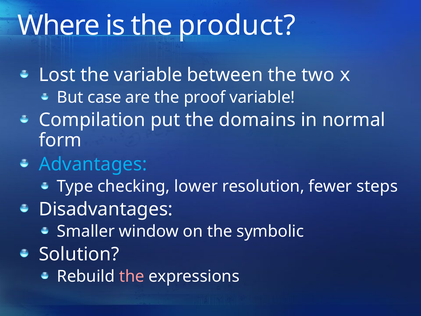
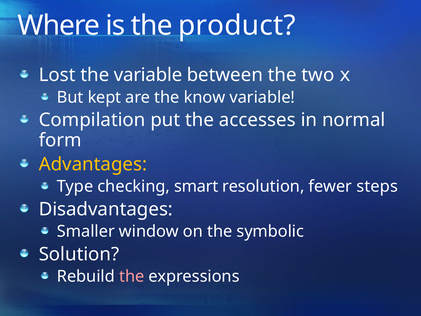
case: case -> kept (104, 97)
proof: proof -> know (205, 97)
domains: domains -> accesses (257, 120)
Advantages colour: light blue -> yellow (93, 164)
lower: lower -> smart (196, 186)
